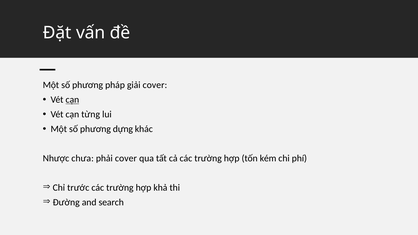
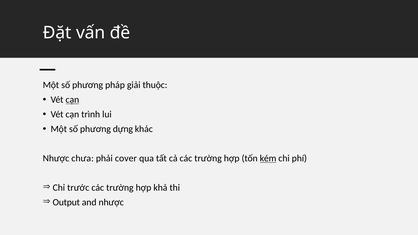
giải cover: cover -> thuộc (155, 85)
từng: từng -> trình (91, 114)
kém underline: none -> present (268, 159)
Đường: Đường -> Output (66, 203)
and search: search -> nhược (111, 203)
